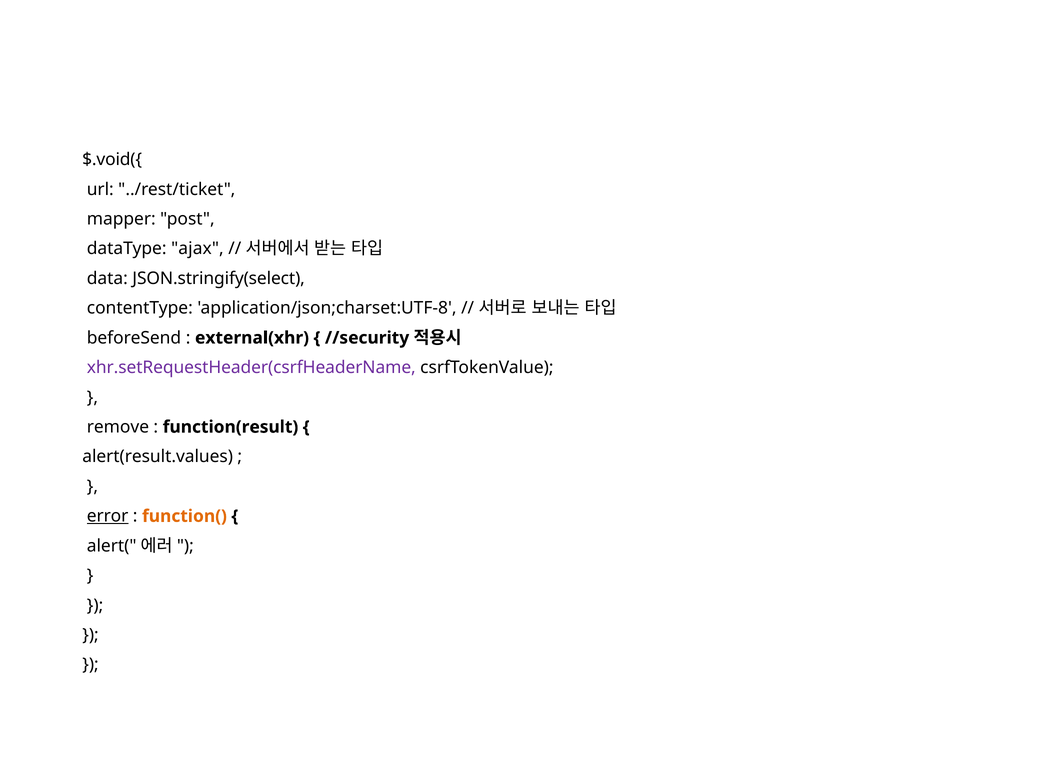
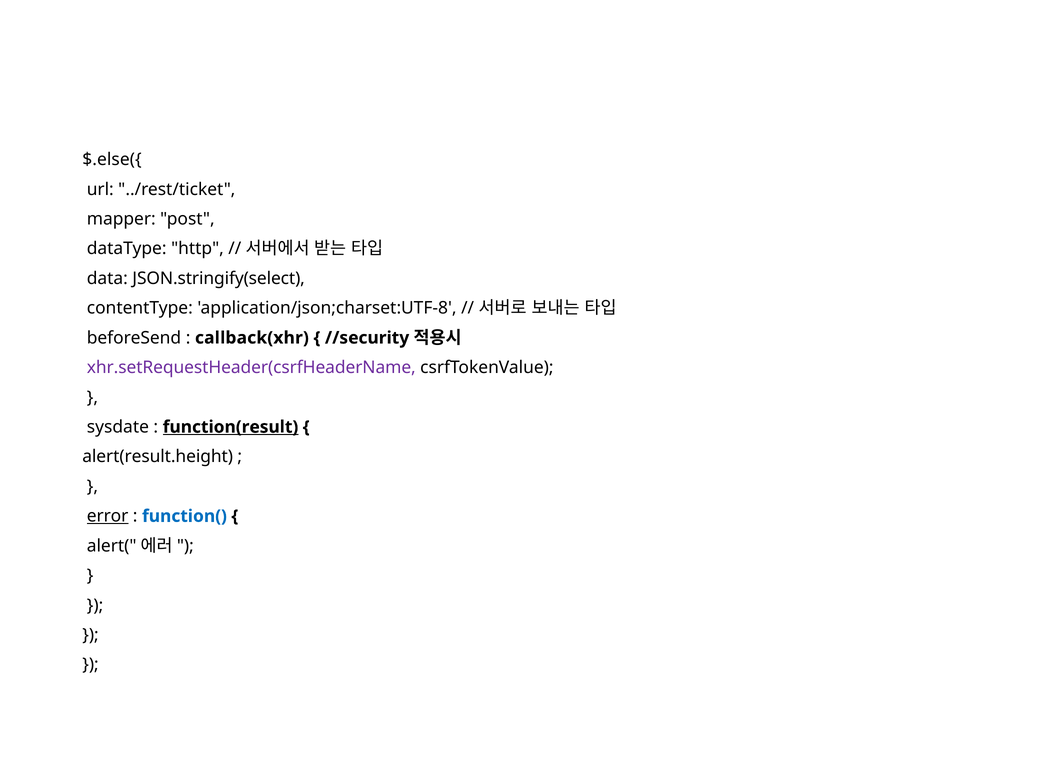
$.void({: $.void({ -> $.else({ (112, 160)
ajax: ajax -> http (198, 249)
external(xhr: external(xhr -> callback(xhr (252, 338)
remove: remove -> sysdate (118, 427)
function(result underline: none -> present (231, 427)
alert(result.values: alert(result.values -> alert(result.height (158, 457)
function( colour: orange -> blue (184, 516)
